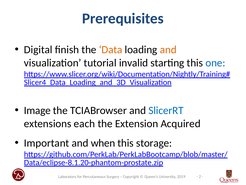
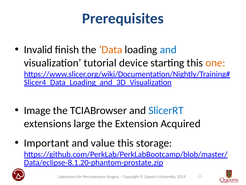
Digital: Digital -> Invalid (38, 50)
and colour: orange -> blue (168, 50)
invalid: invalid -> device (134, 63)
one colour: blue -> orange (215, 63)
each: each -> large (85, 123)
when: when -> value (103, 143)
